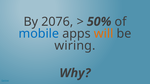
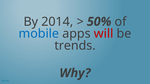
2076: 2076 -> 2014 (57, 22)
will colour: orange -> red (104, 34)
wiring: wiring -> trends (75, 46)
